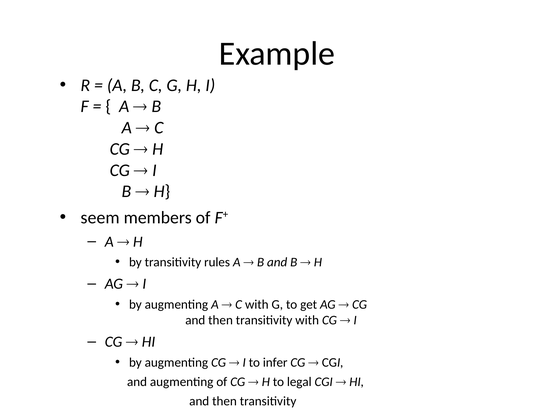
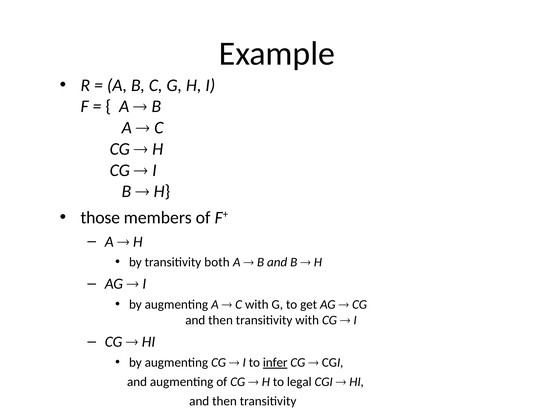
seem: seem -> those (100, 217)
rules: rules -> both (217, 262)
infer underline: none -> present (275, 362)
